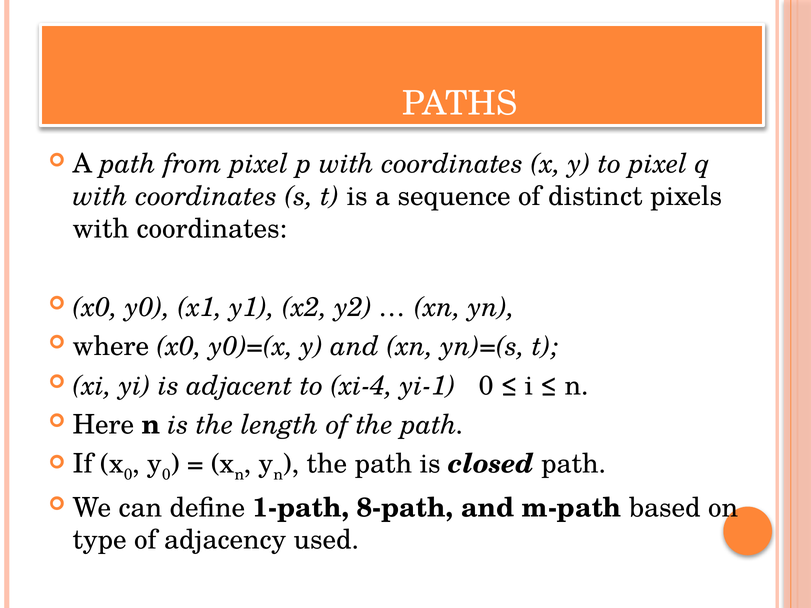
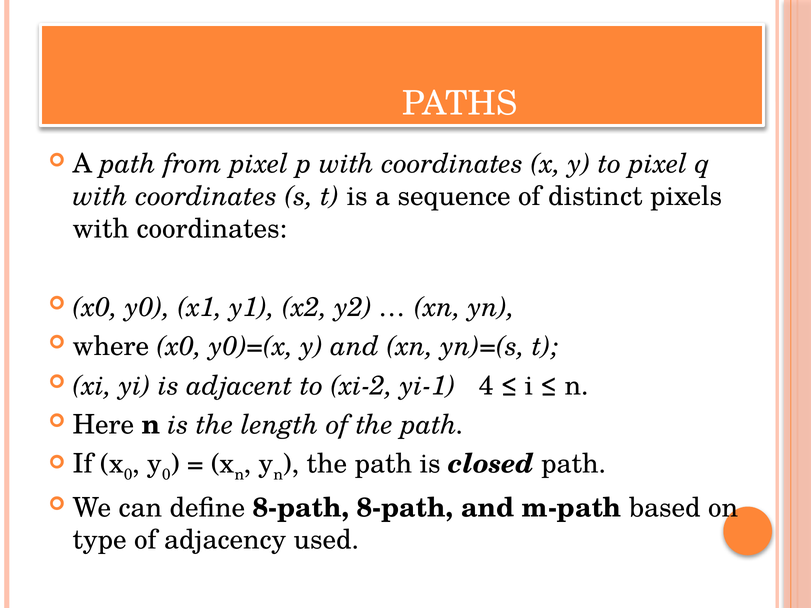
xi-4: xi-4 -> xi-2 (362, 386)
yi-1 0: 0 -> 4 (486, 386)
define 1-path: 1-path -> 8-path (301, 508)
